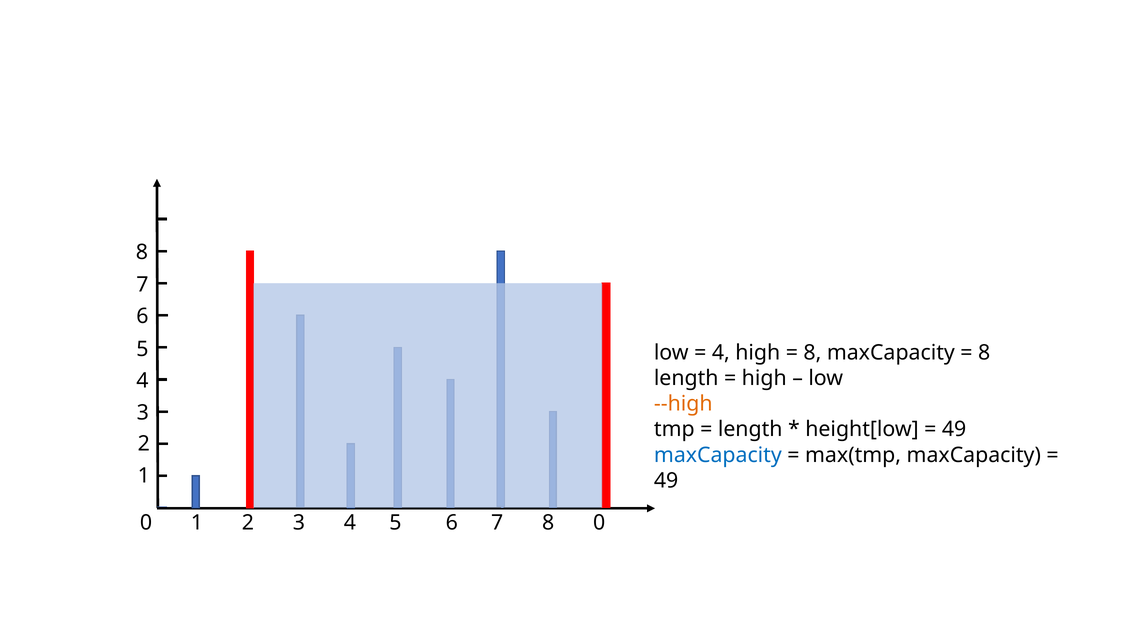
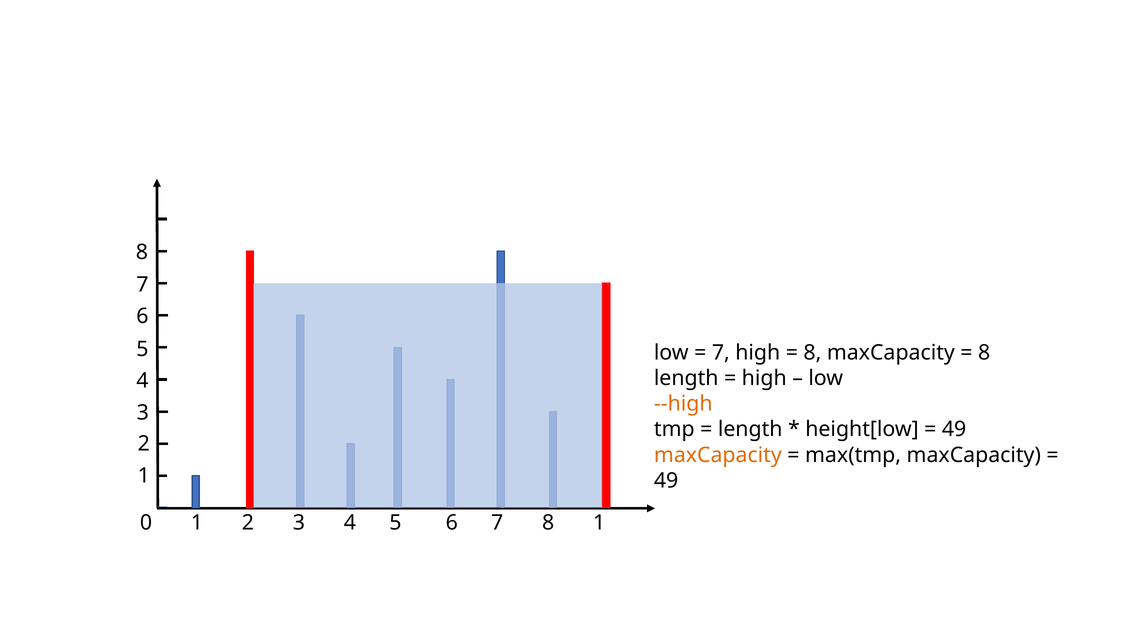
4: 4 -> 7 (721, 352)
maxCapacity colour: blue -> orange (718, 455)
8 0: 0 -> 1 (599, 522)
